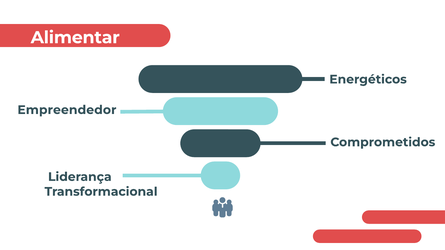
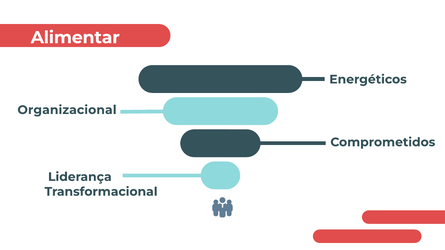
Empreendedor: Empreendedor -> Organizacional (67, 110)
